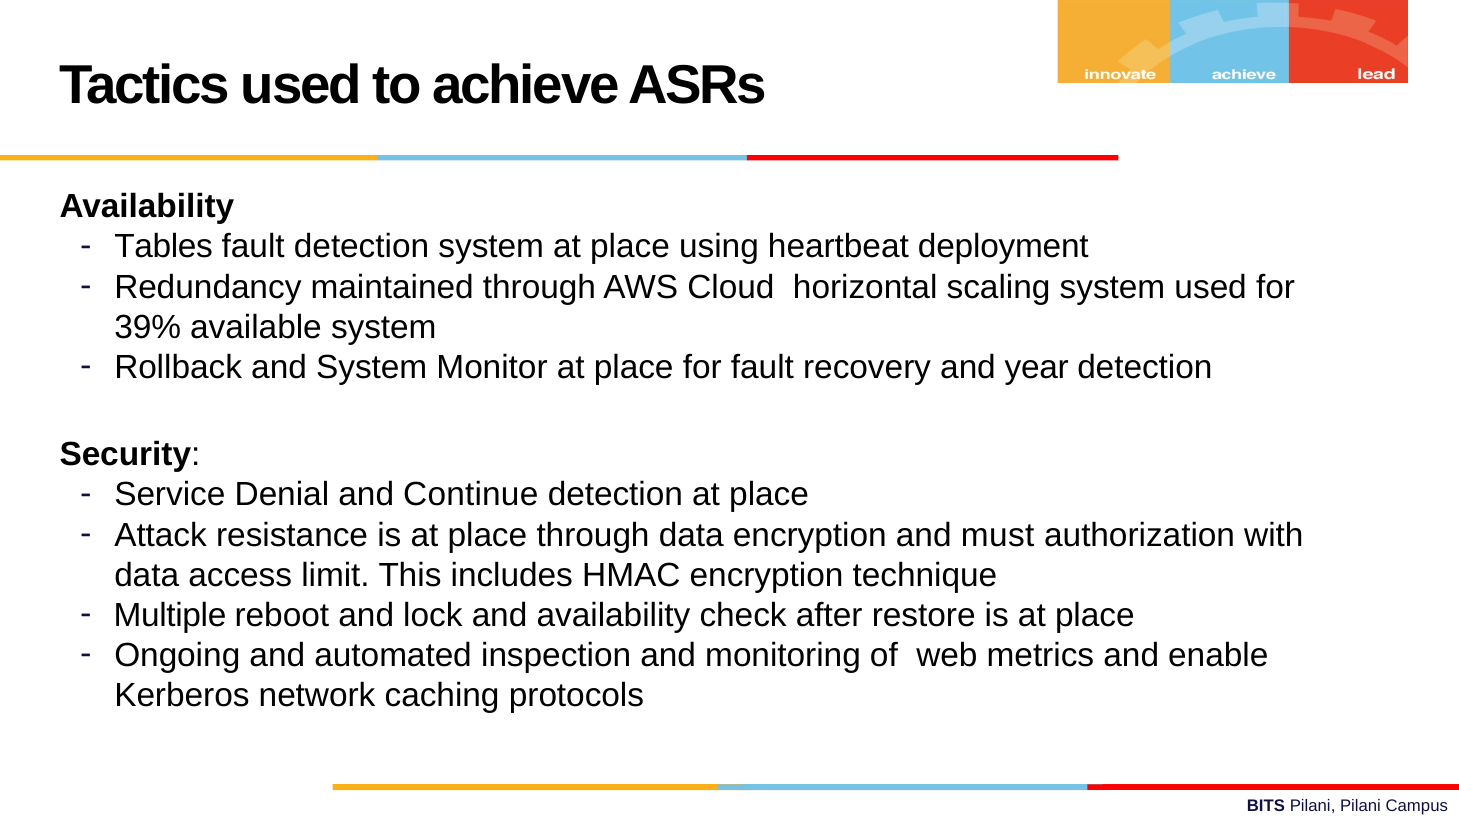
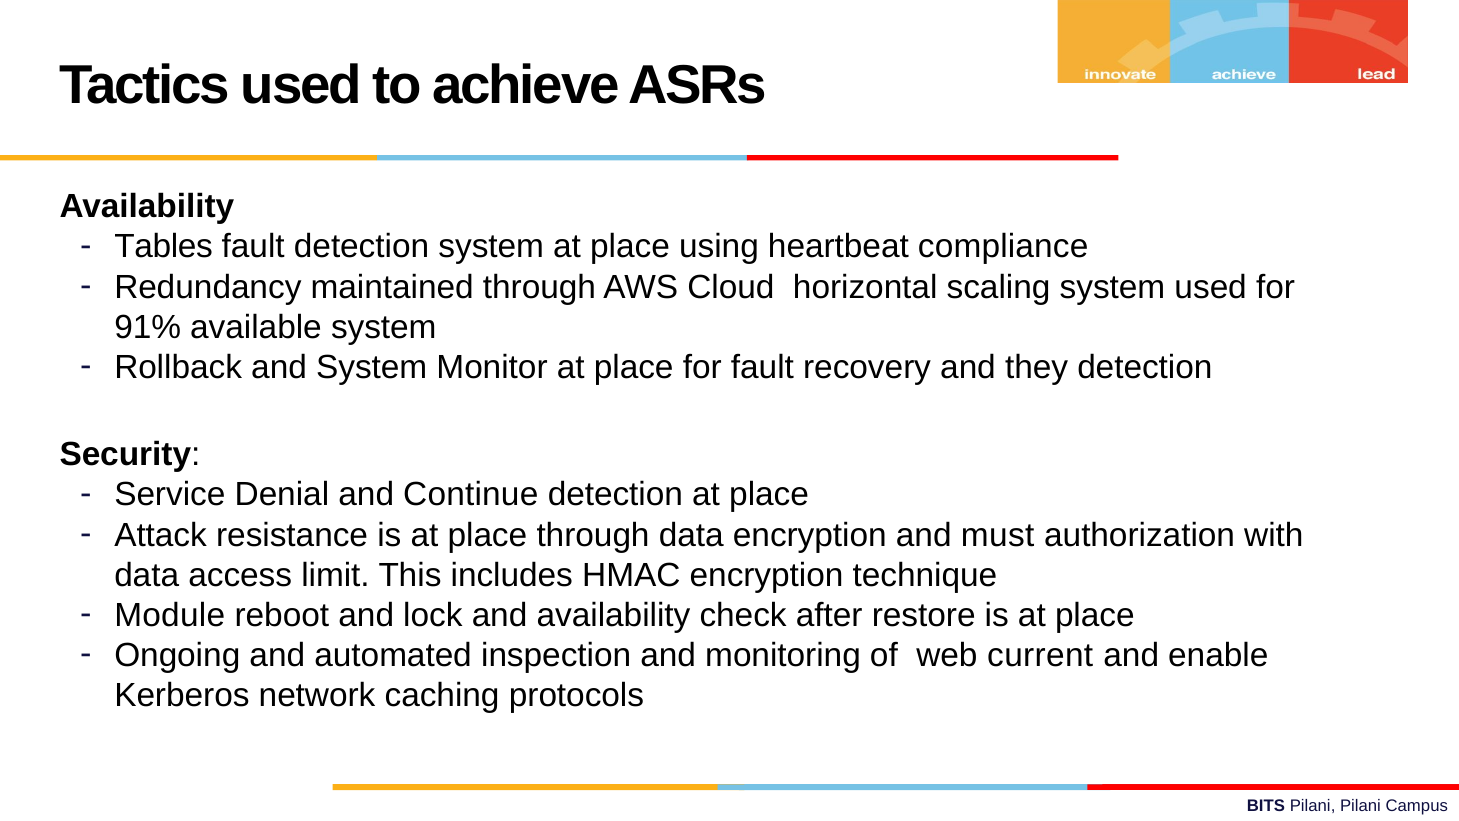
deployment: deployment -> compliance (1003, 247)
39%: 39% -> 91% (148, 327)
year: year -> they (1037, 367)
Multiple: Multiple -> Module (170, 615)
metrics: metrics -> current (1040, 655)
